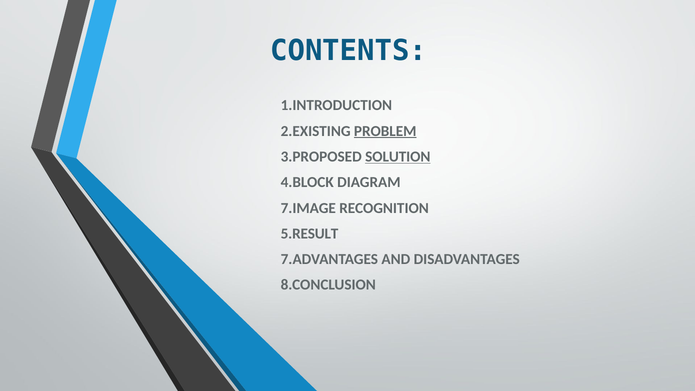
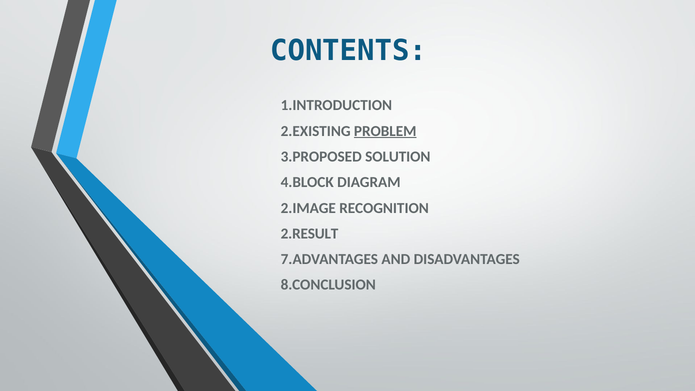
SOLUTION underline: present -> none (398, 157)
7.IMAGE: 7.IMAGE -> 2.IMAGE (308, 208)
5.RESULT: 5.RESULT -> 2.RESULT (310, 234)
